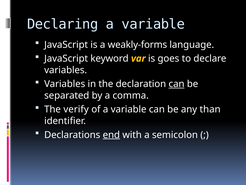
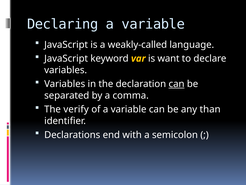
weakly-forms: weakly-forms -> weakly-called (137, 45)
goes: goes -> want (168, 58)
end underline: present -> none (111, 134)
